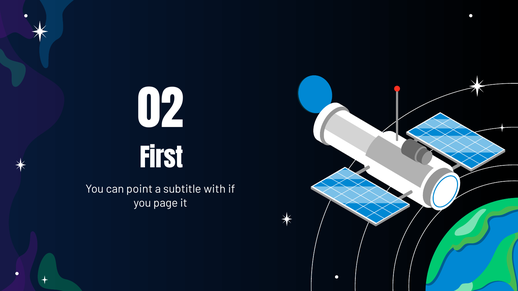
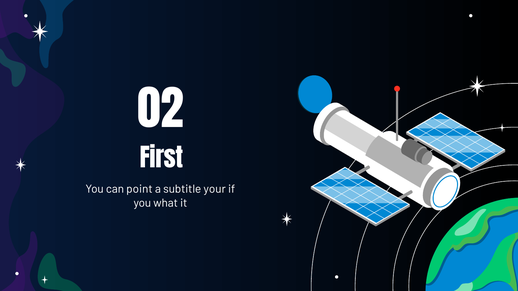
with: with -> your (215, 189)
page: page -> what (166, 203)
